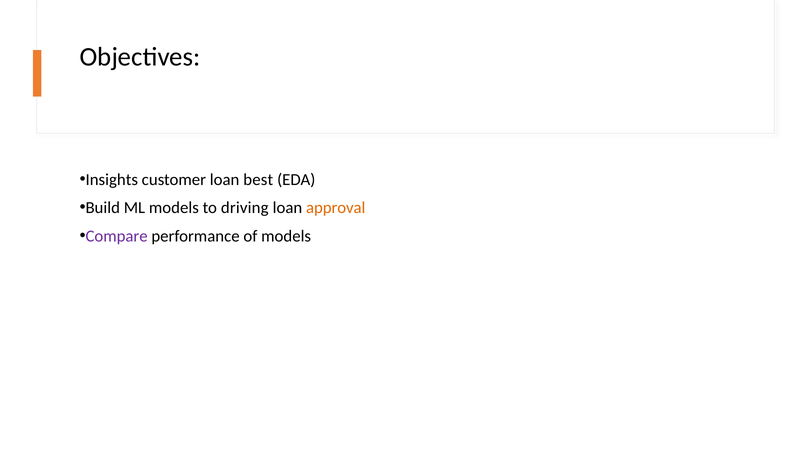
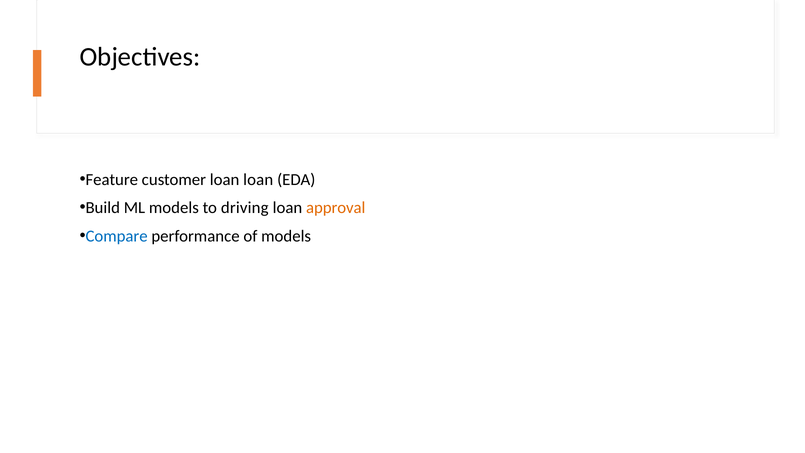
Insights: Insights -> Feature (112, 180)
loan best: best -> loan (258, 180)
Compare colour: purple -> blue (117, 236)
